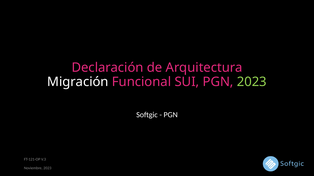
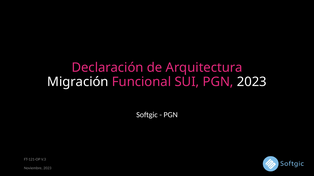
2023 colour: light green -> white (252, 82)
